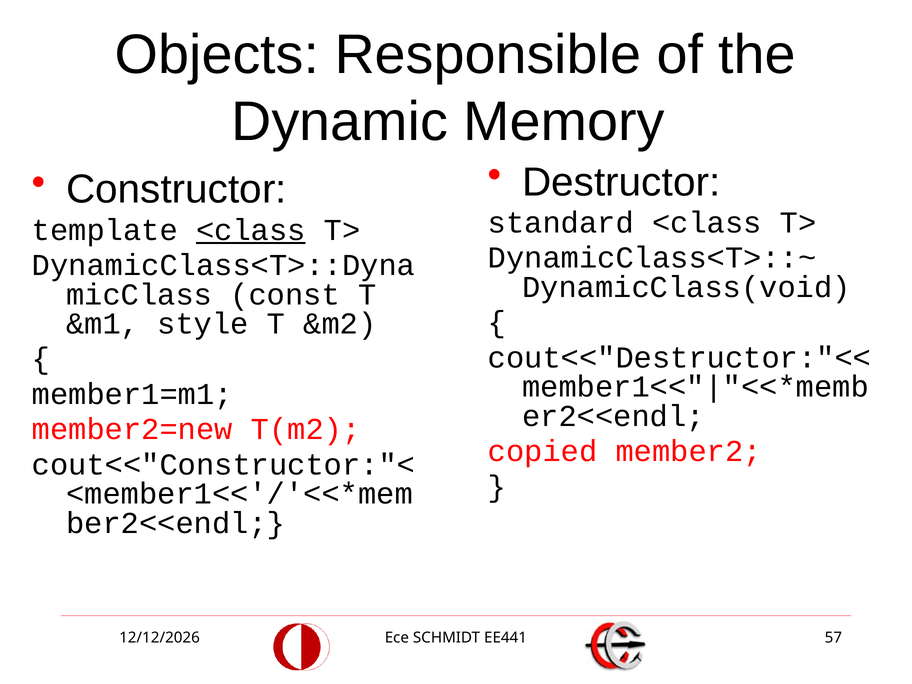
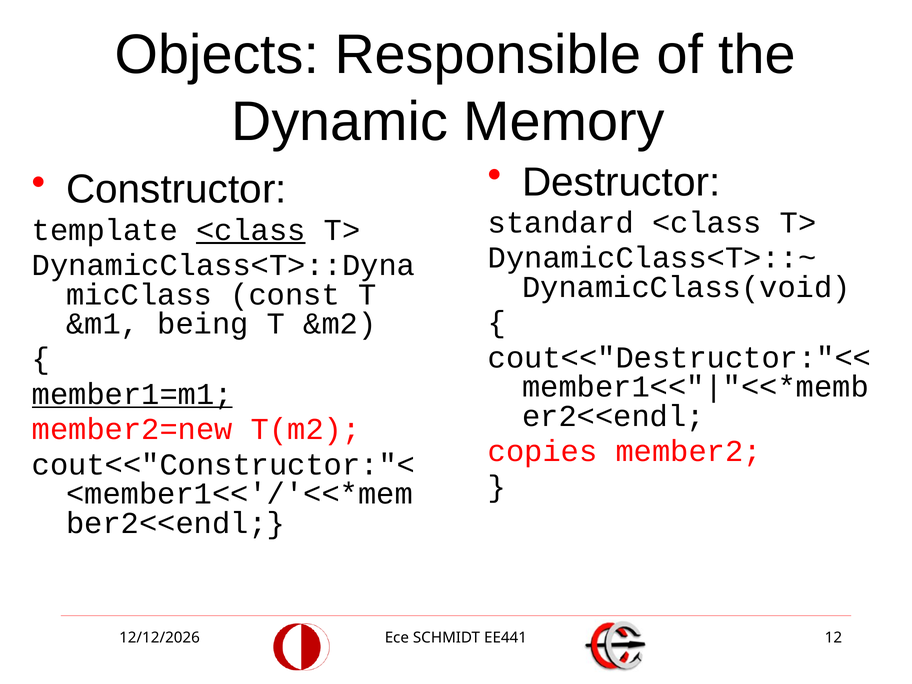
style: style -> being (203, 324)
member1=m1 underline: none -> present (132, 394)
copied: copied -> copies (543, 451)
57: 57 -> 12 (833, 638)
